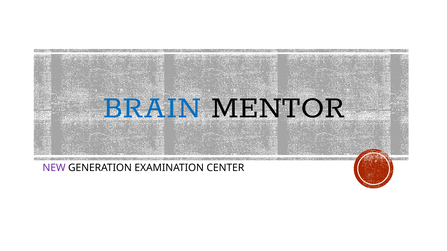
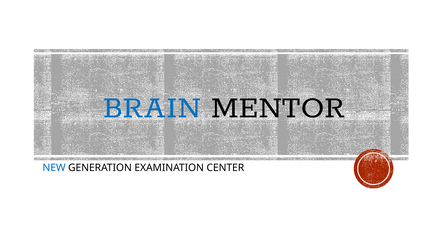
NEW colour: purple -> blue (54, 168)
